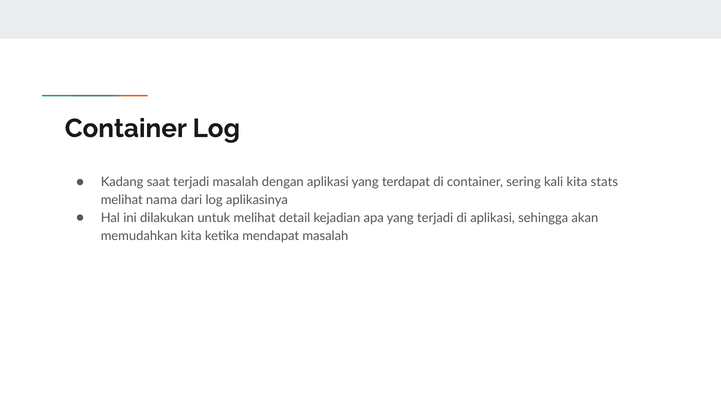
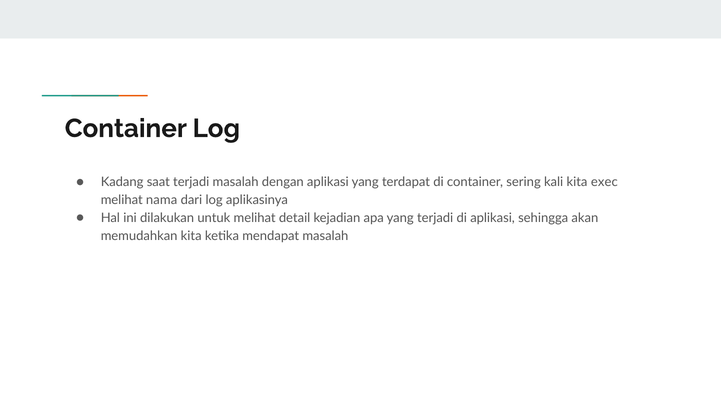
stats: stats -> exec (604, 182)
